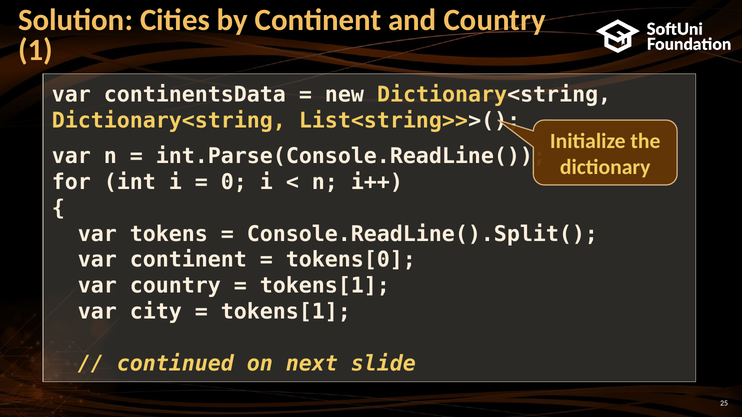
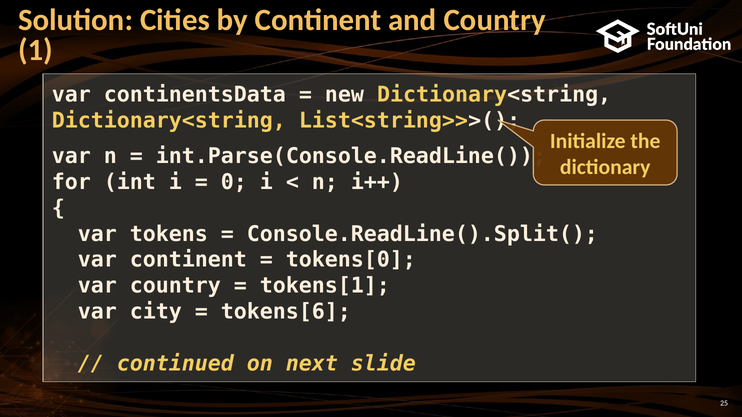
tokens[1: tokens[1 -> tokens[6 (286, 312)
